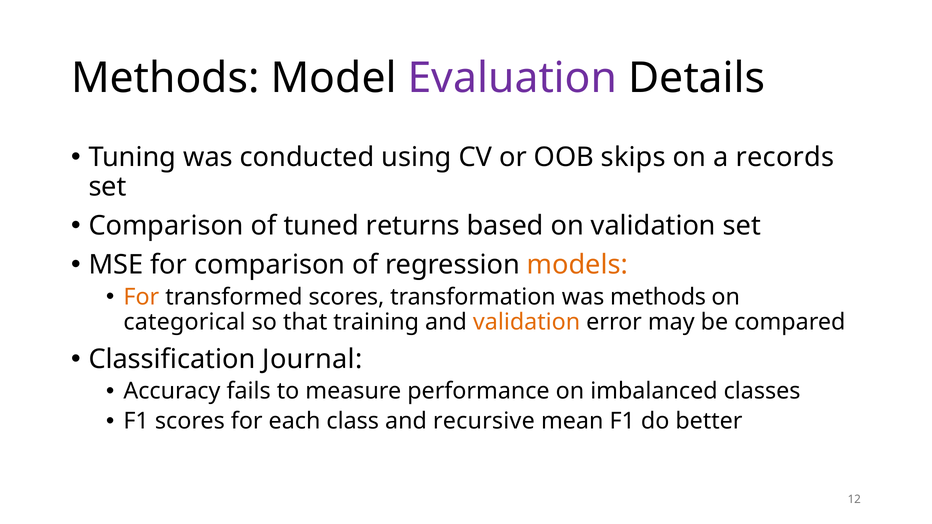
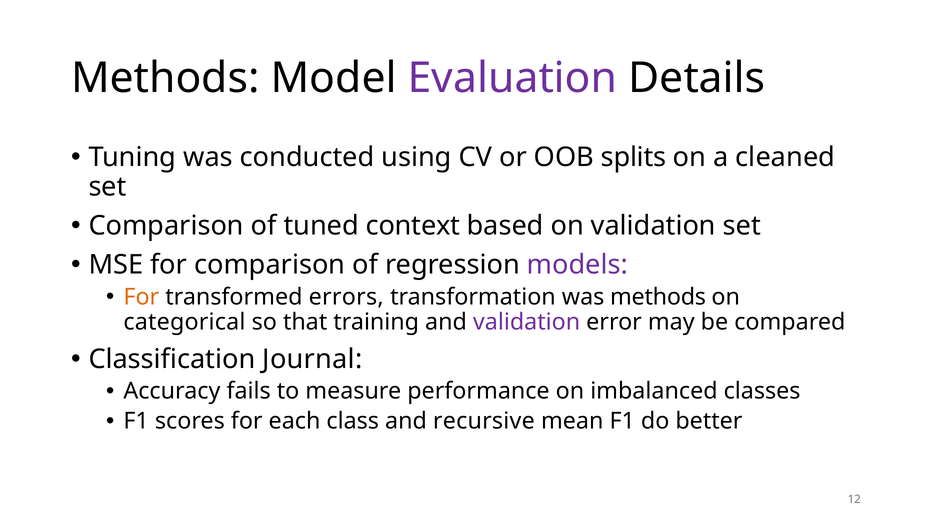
skips: skips -> splits (634, 158)
records: records -> cleaned (785, 158)
returns: returns -> context (413, 226)
models colour: orange -> purple (577, 265)
transformed scores: scores -> errors (346, 297)
validation colour: orange -> purple (527, 322)
